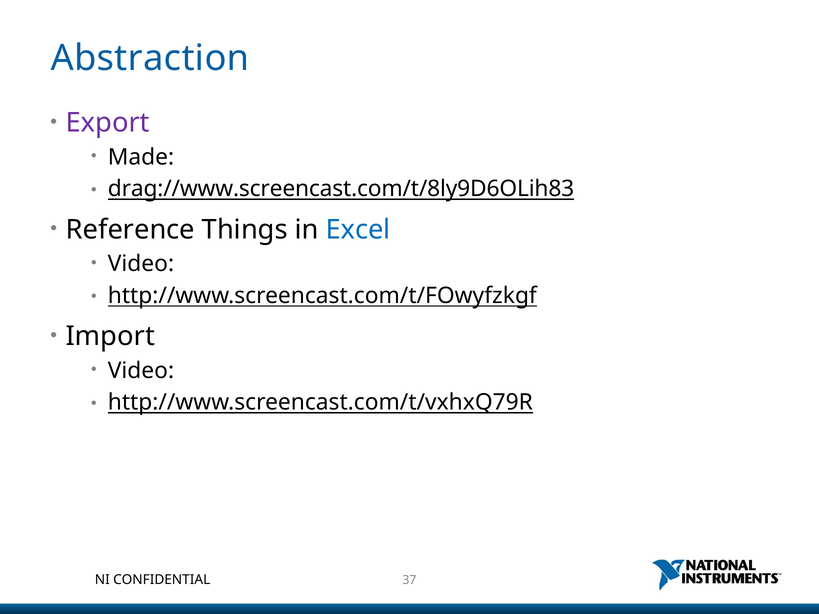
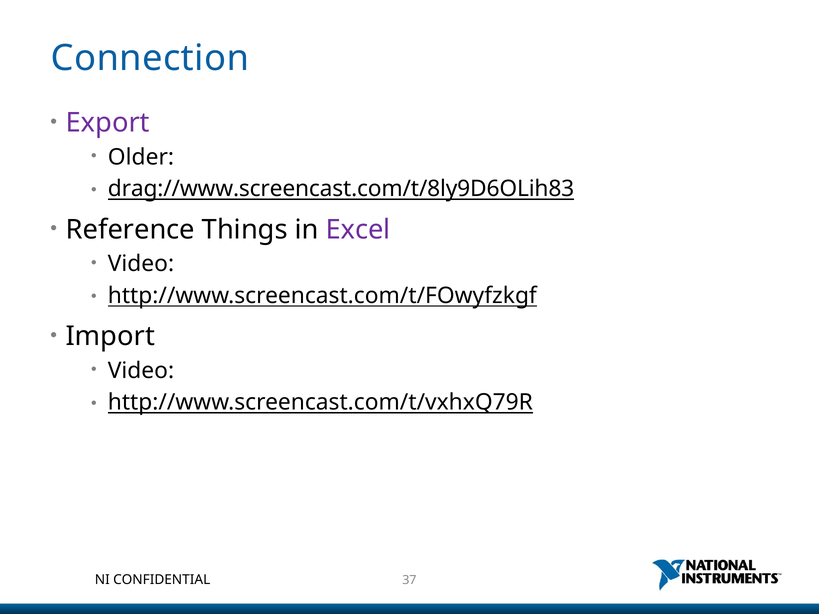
Abstraction: Abstraction -> Connection (150, 59)
Made: Made -> Older (141, 157)
Excel colour: blue -> purple (358, 230)
